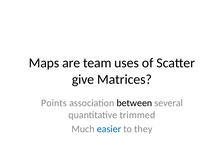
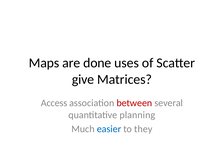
team: team -> done (97, 63)
Points: Points -> Access (54, 103)
between colour: black -> red (134, 103)
trimmed: trimmed -> planning (137, 115)
